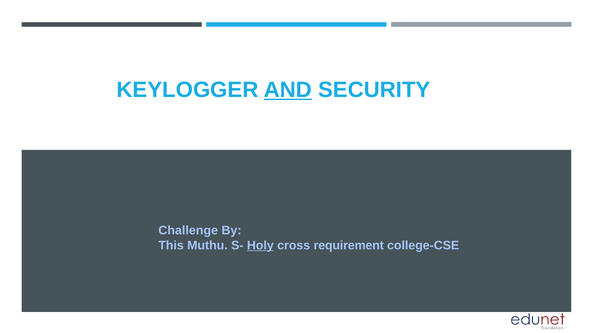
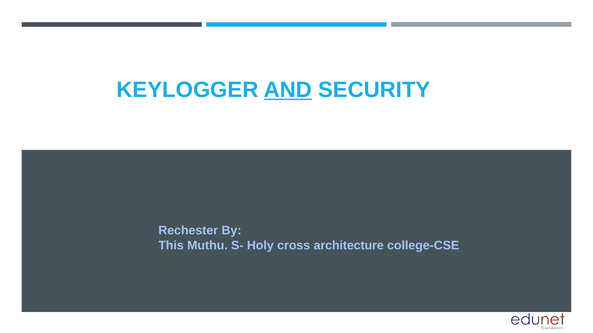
Challenge: Challenge -> Rechester (188, 231)
Holy underline: present -> none (260, 246)
requirement: requirement -> architecture (349, 246)
